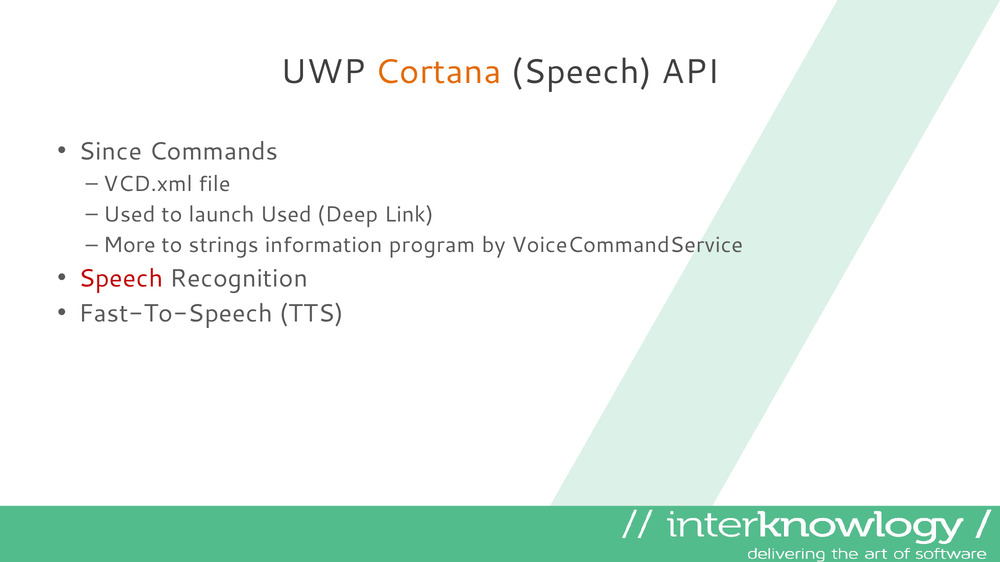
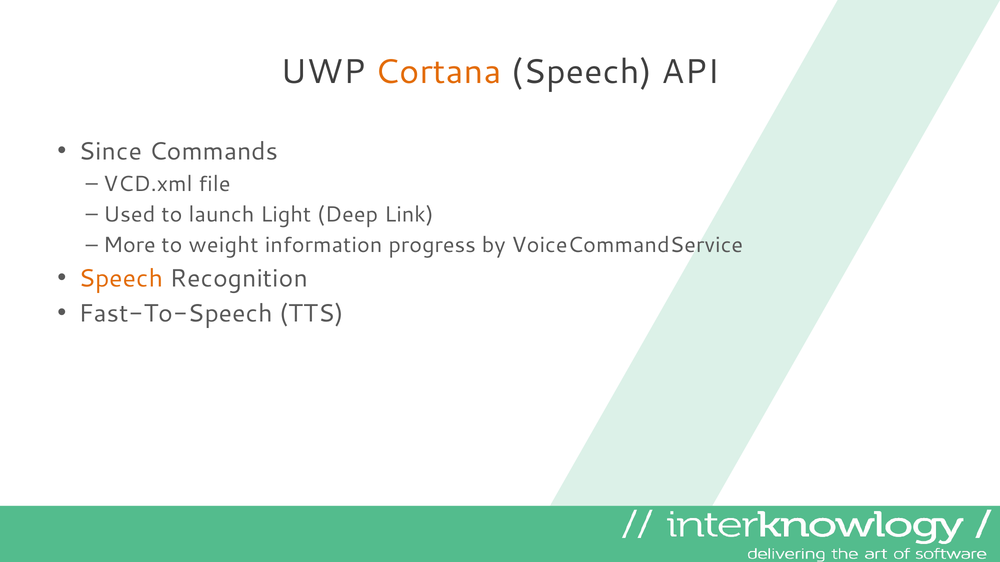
launch Used: Used -> Light (286, 215)
strings: strings -> weight (224, 245)
program: program -> progress (432, 245)
Speech colour: red -> orange (121, 279)
